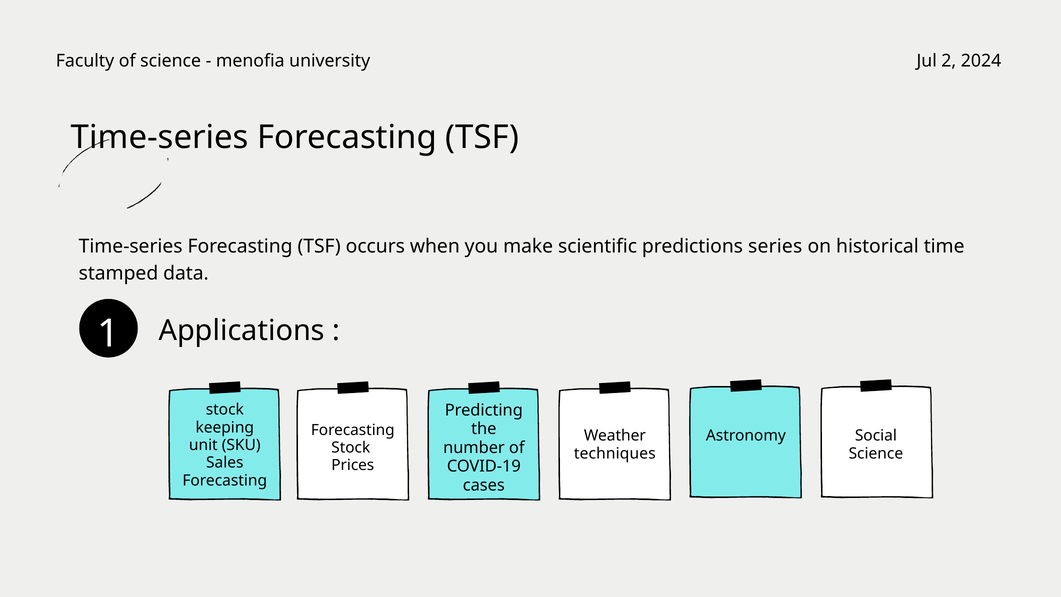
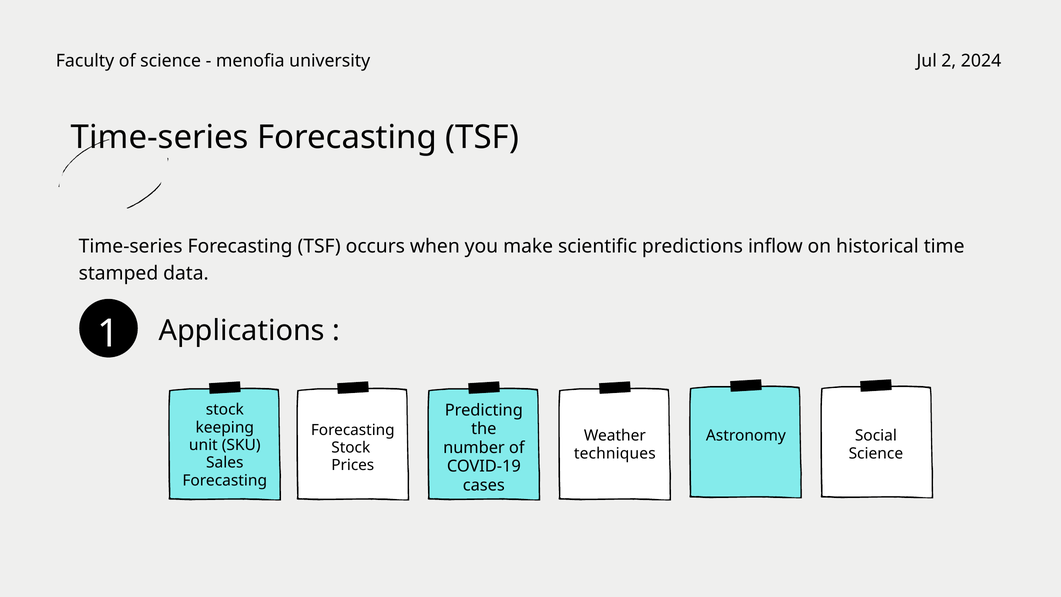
series: series -> inflow (775, 246)
